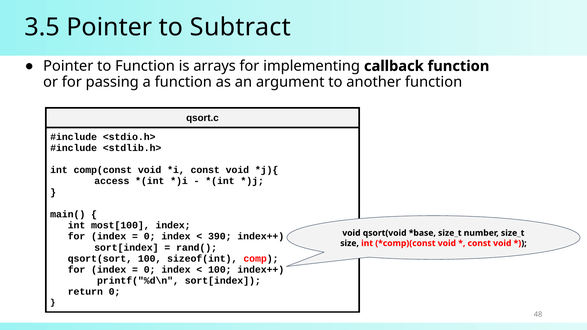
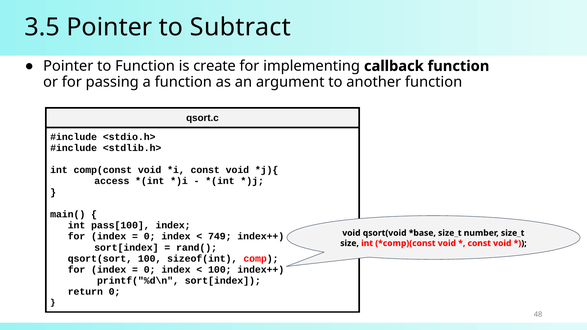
arrays: arrays -> create (215, 66)
most[100: most[100 -> pass[100 (120, 225)
390: 390 -> 749 (220, 237)
